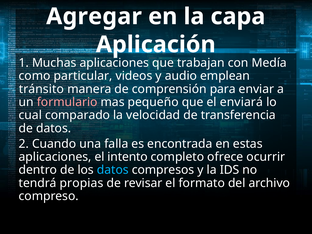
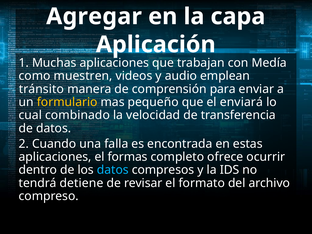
particular: particular -> muestren (83, 76)
formulario colour: pink -> yellow (67, 102)
comparado: comparado -> combinado (77, 115)
intento: intento -> formas (128, 157)
propias: propias -> detiene (82, 183)
